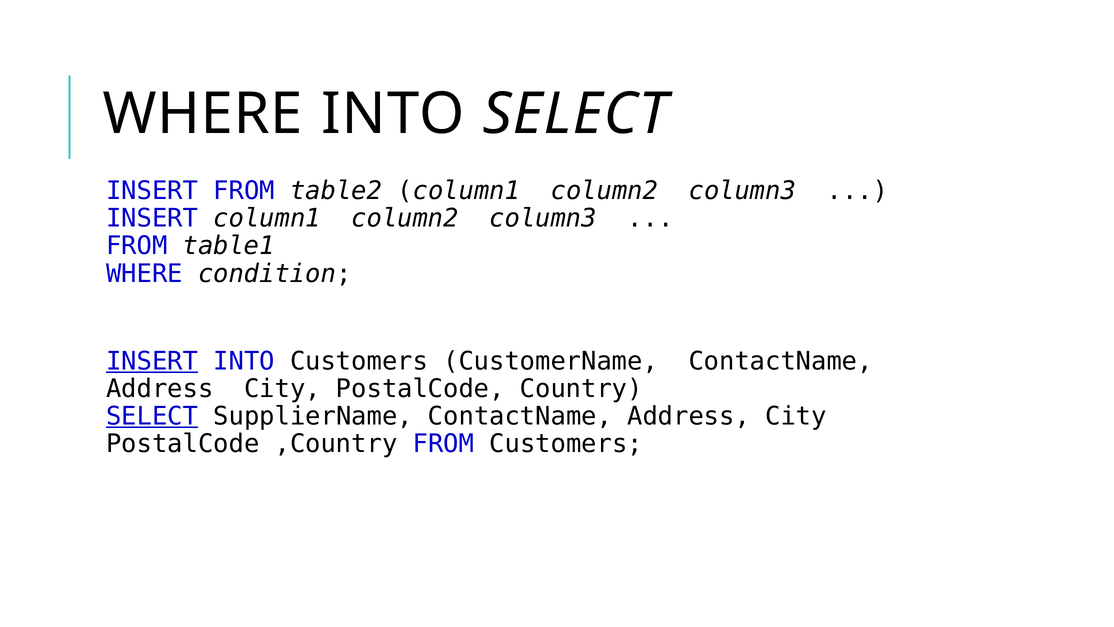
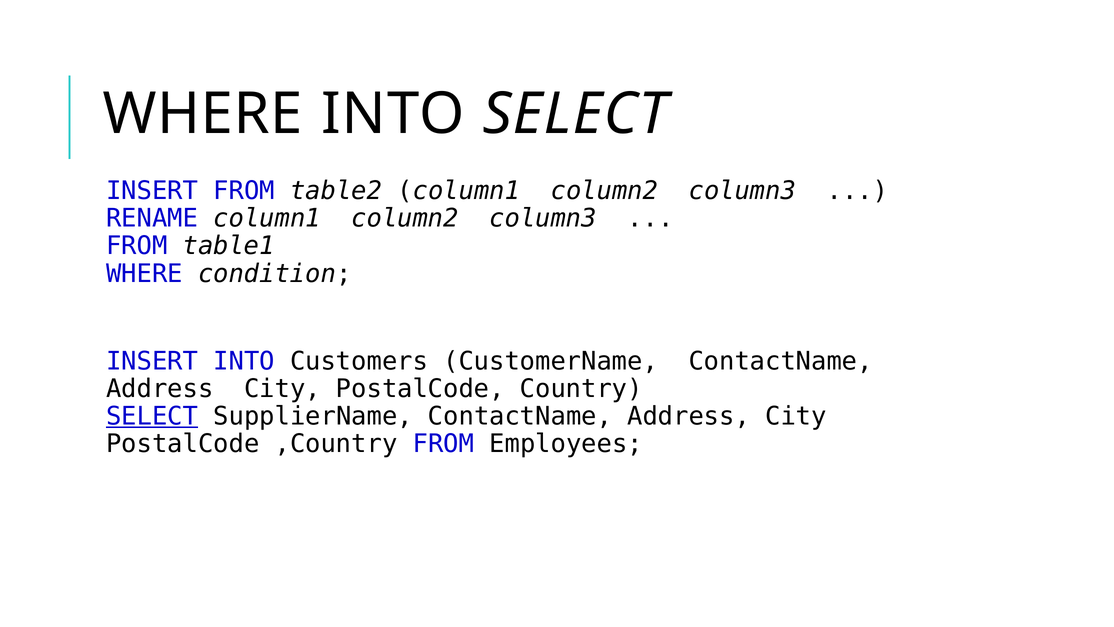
INSERT: INSERT -> RENAME (152, 218)
INSERT underline: present -> none (152, 361)
FROM Customers: Customers -> Employees (566, 444)
